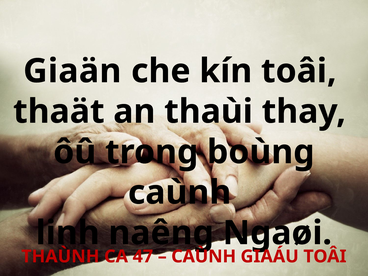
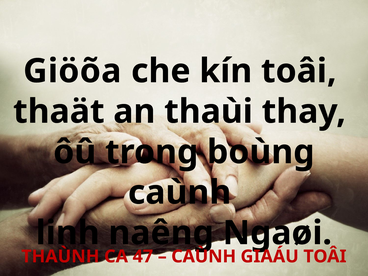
Giaän: Giaän -> Giöõa (72, 71)
